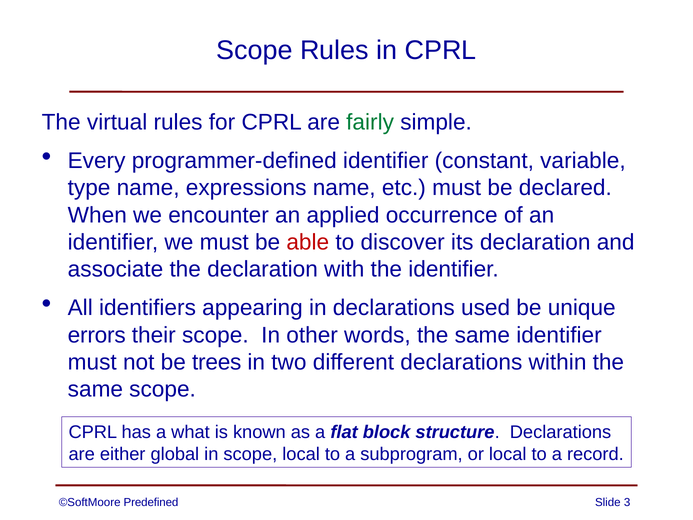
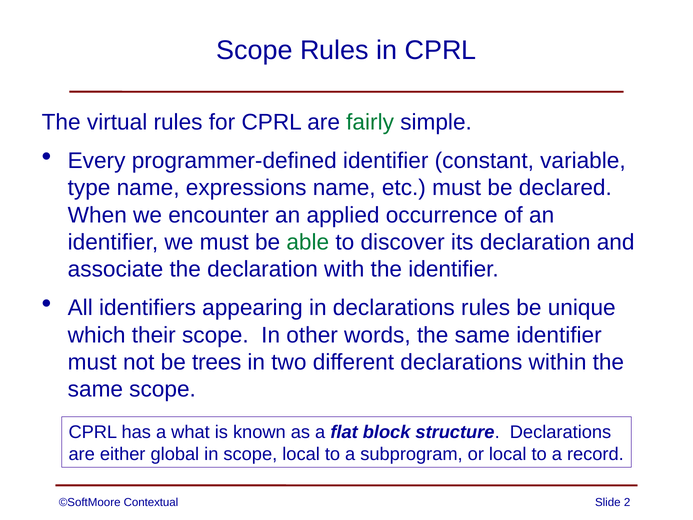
able colour: red -> green (308, 242)
declarations used: used -> rules (486, 308)
errors: errors -> which (97, 335)
Predefined: Predefined -> Contextual (151, 502)
3: 3 -> 2 (627, 502)
